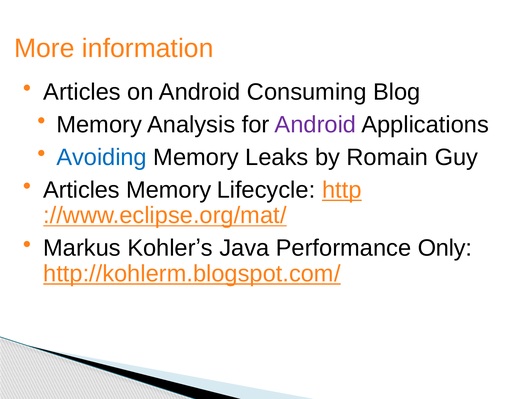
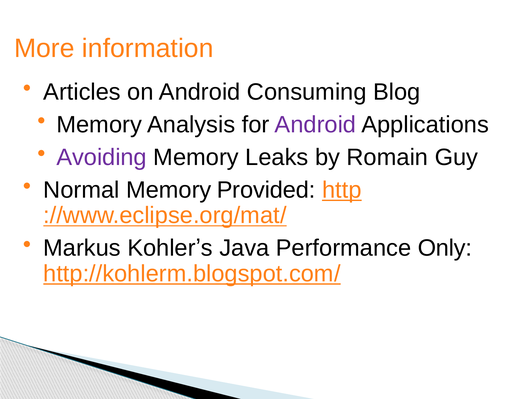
Avoiding colour: blue -> purple (102, 157)
Articles: Articles -> Normal (81, 190)
Lifecycle: Lifecycle -> Provided (266, 190)
